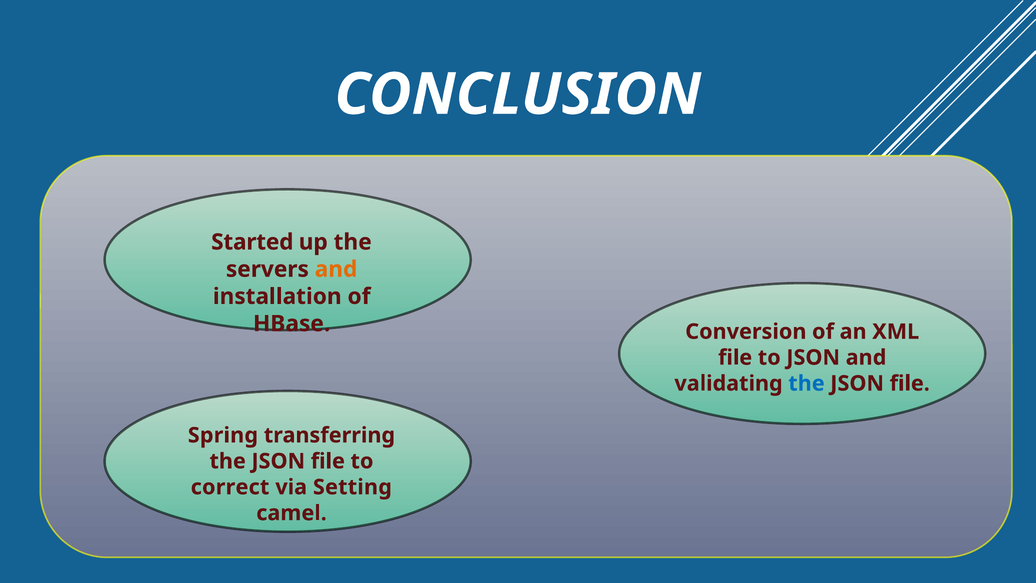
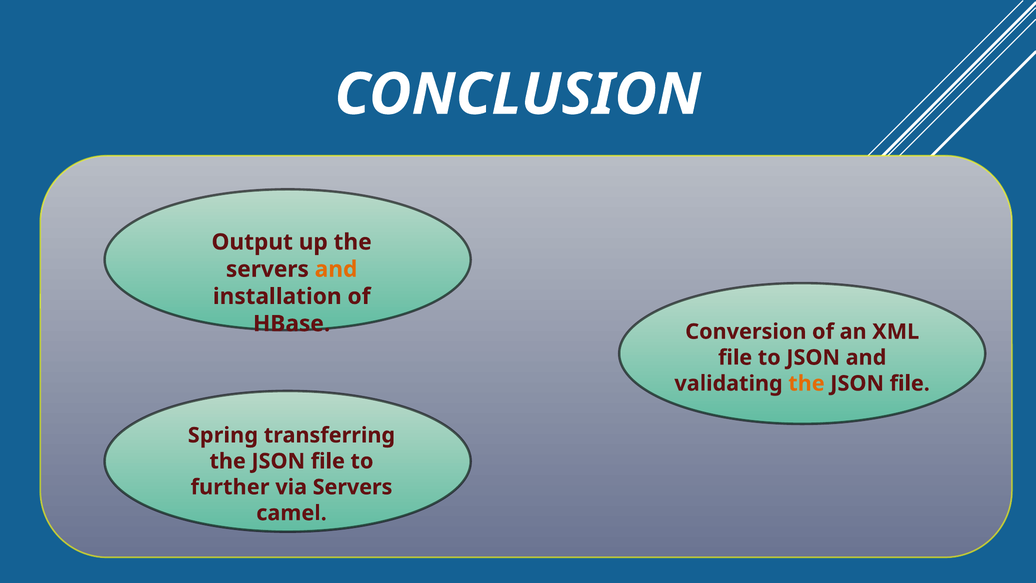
Started: Started -> Output (252, 242)
the colour: blue -> orange (806, 383)
correct: correct -> further (230, 487)
via Setting: Setting -> Servers (353, 487)
